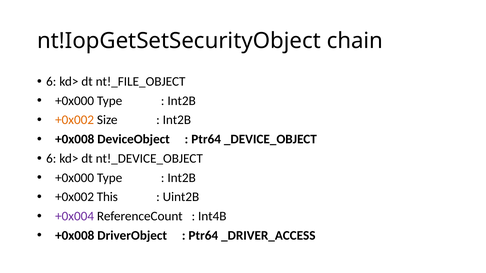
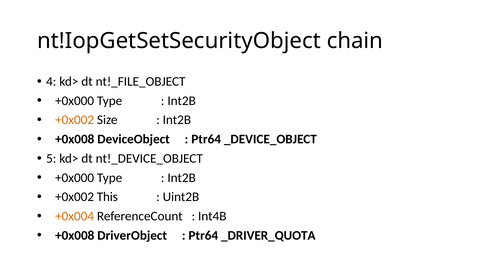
6: 6 -> 4 (51, 82)
6: 6 -> 5 (51, 159)
+0x004 colour: purple -> orange (75, 217)
_DRIVER_ACCESS: _DRIVER_ACCESS -> _DRIVER_QUOTA (268, 236)
